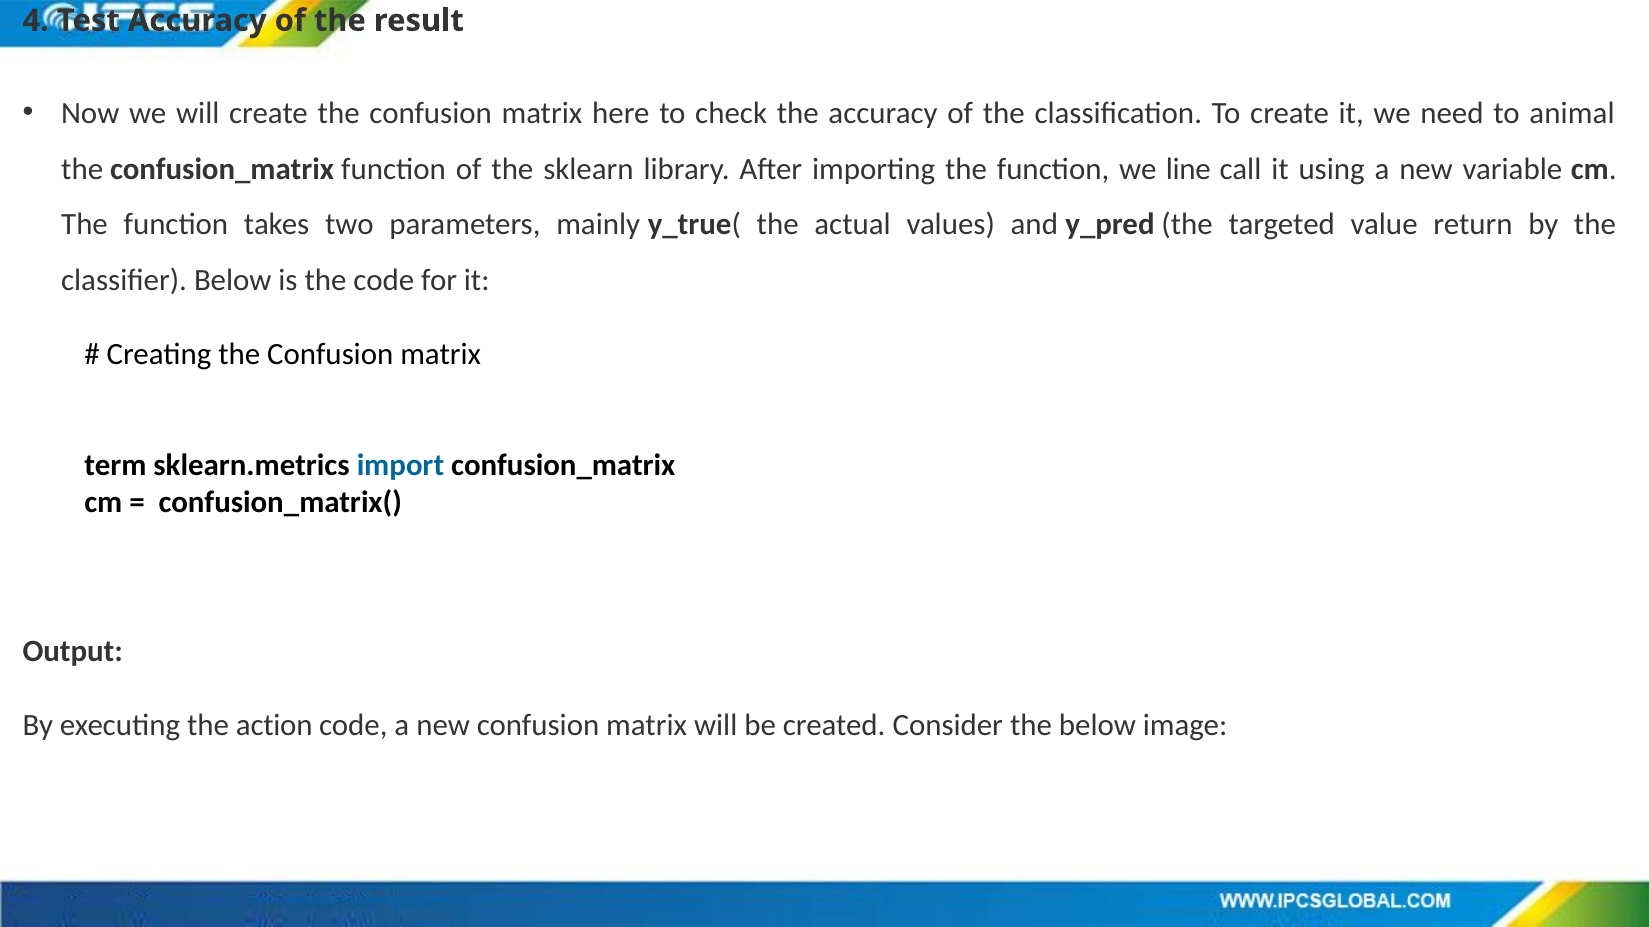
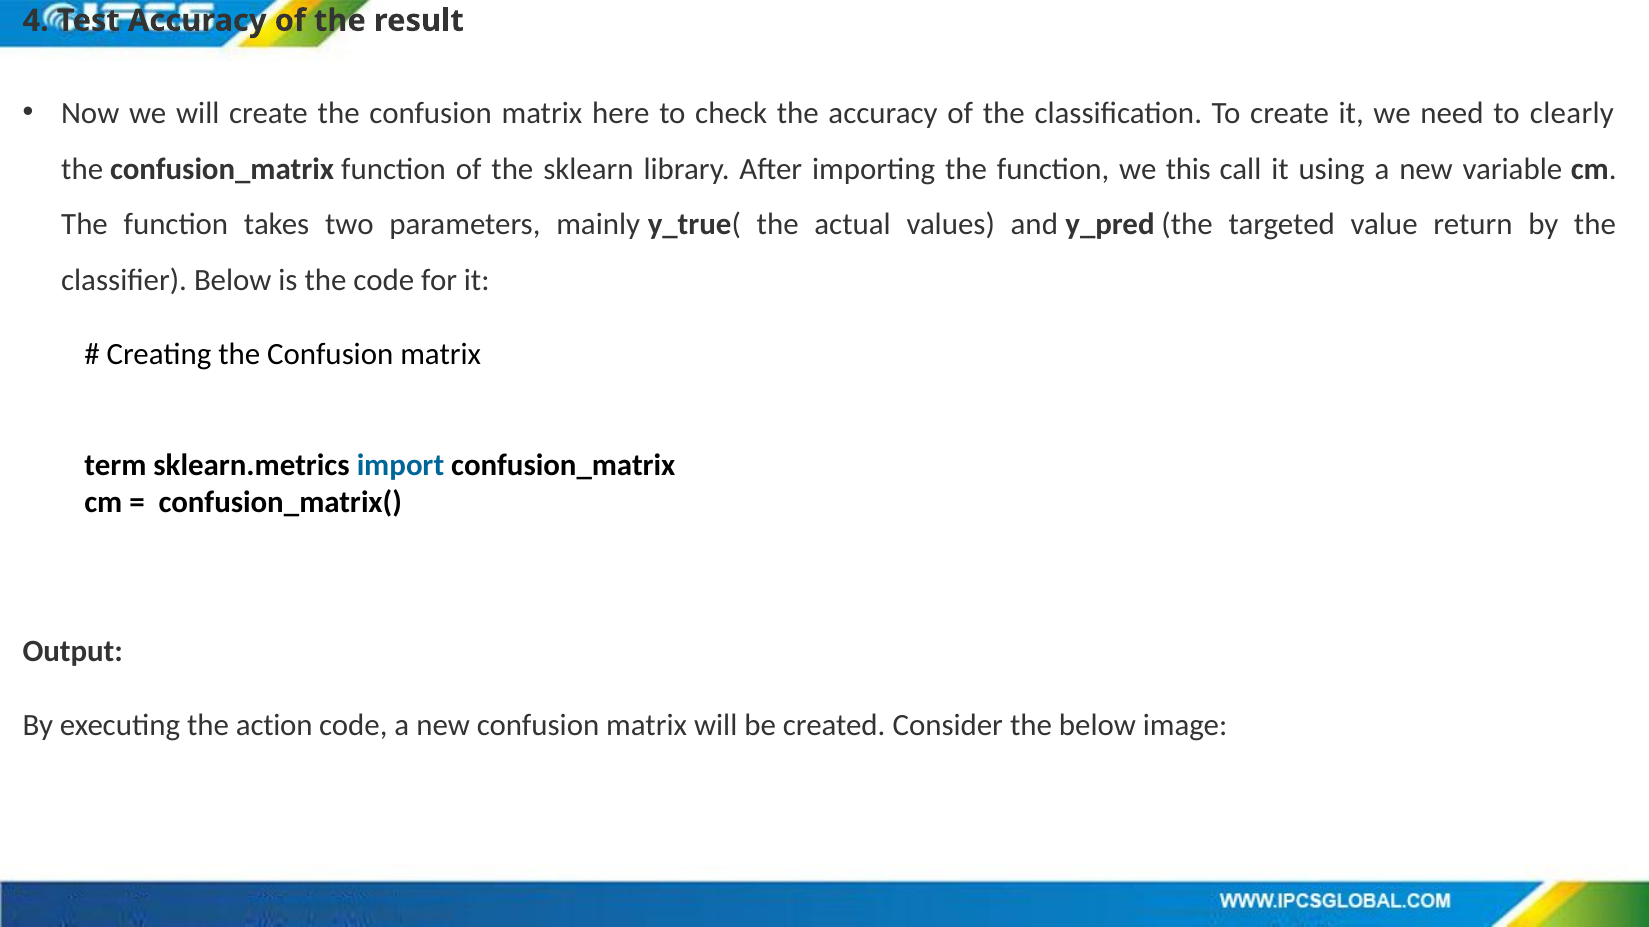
animal: animal -> clearly (1572, 113)
line: line -> this (1188, 169)
